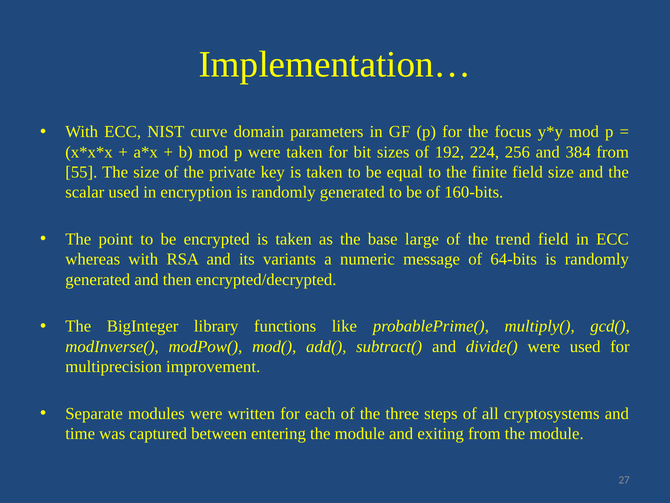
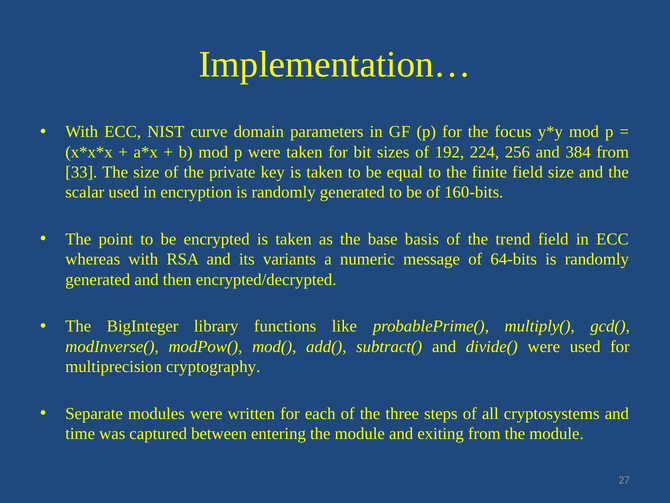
55: 55 -> 33 (81, 172)
large: large -> basis (422, 239)
improvement: improvement -> cryptography (213, 366)
